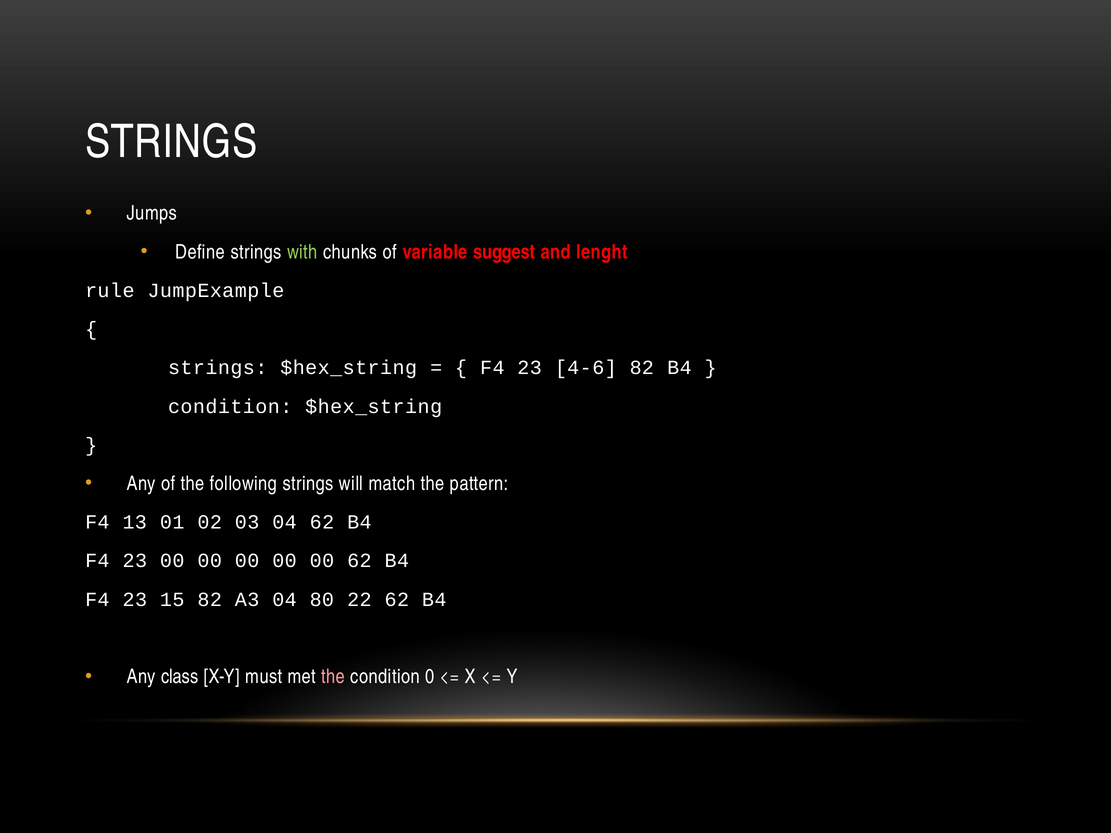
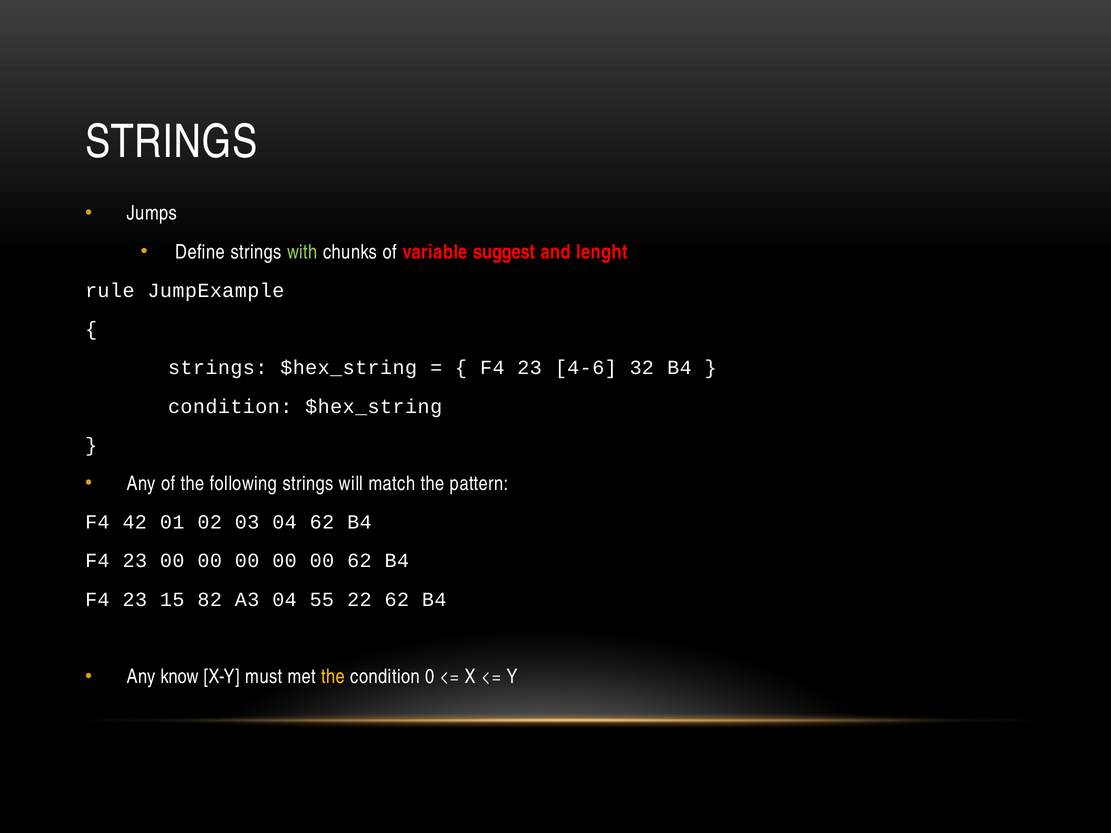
4-6 82: 82 -> 32 (642, 368)
13: 13 -> 42 (135, 522)
80: 80 -> 55 (322, 600)
class: class -> know (180, 677)
the colour: pink -> yellow (333, 677)
